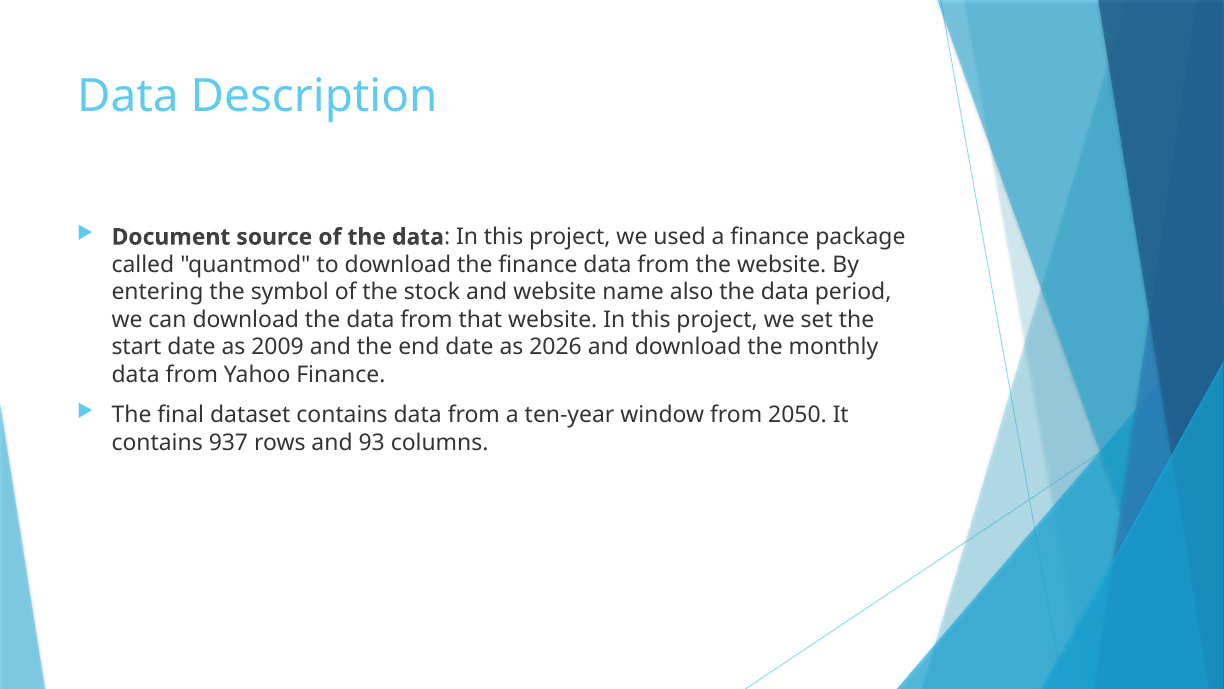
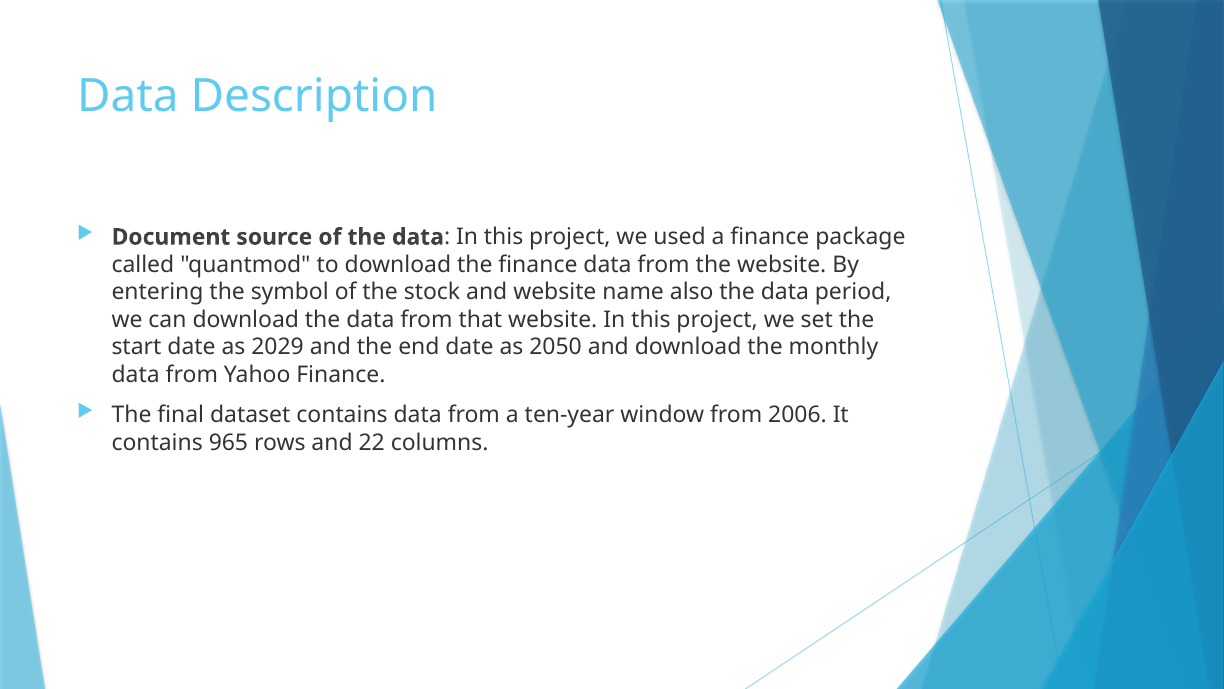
2009: 2009 -> 2029 (278, 347)
2026: 2026 -> 2050 (556, 347)
2050: 2050 -> 2006 (798, 415)
937: 937 -> 965 (228, 442)
93: 93 -> 22 (372, 442)
